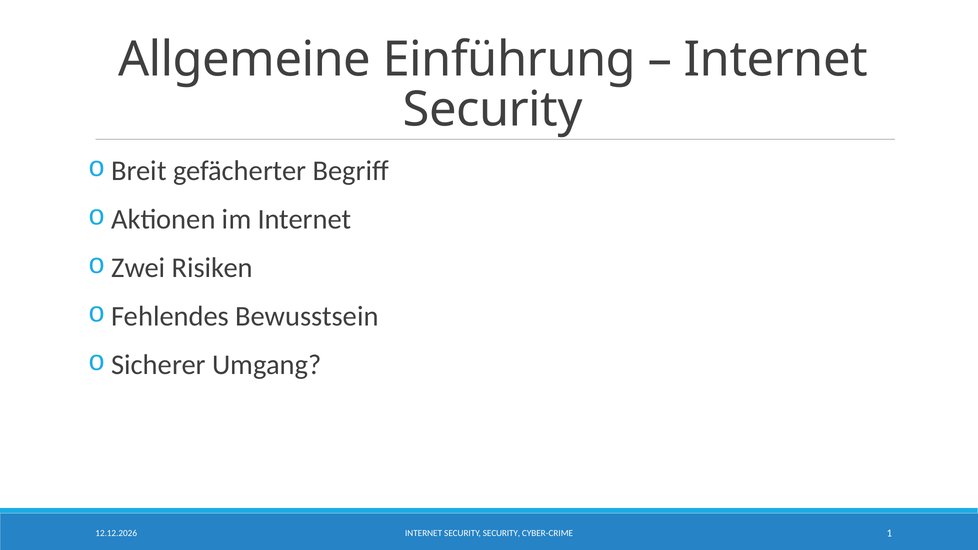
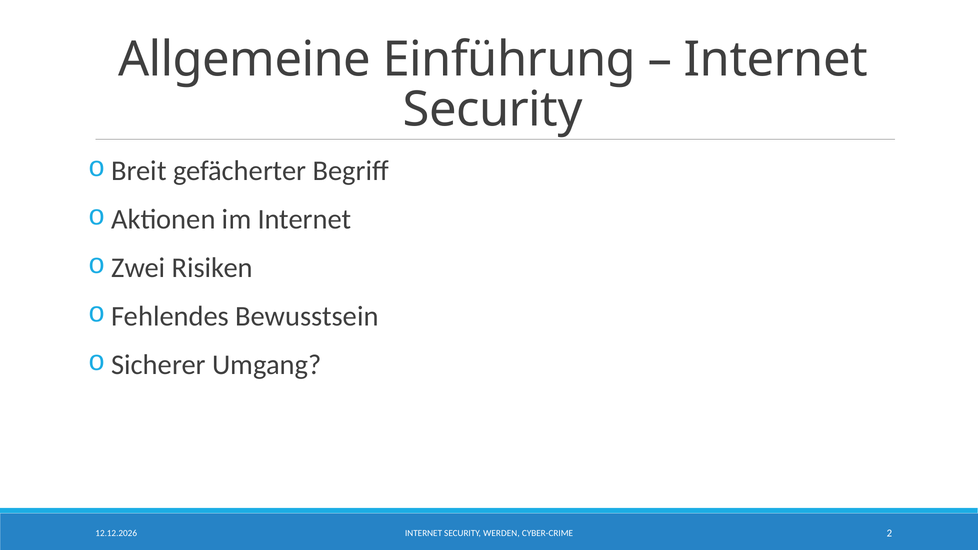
SECURITY SECURITY: SECURITY -> WERDEN (501, 533)
1: 1 -> 2 (889, 533)
